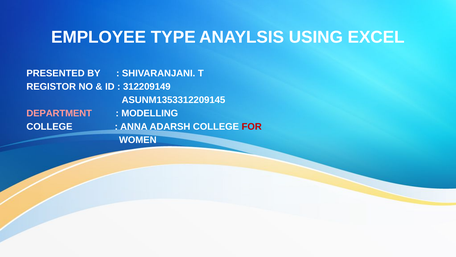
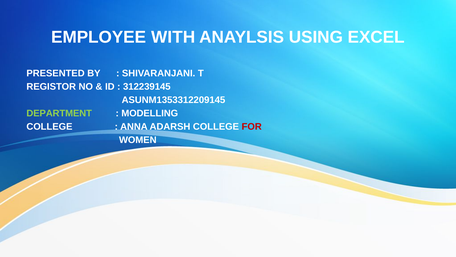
TYPE: TYPE -> WITH (173, 37)
312209149: 312209149 -> 312239145 (147, 87)
DEPARTMENT colour: pink -> light green (59, 113)
